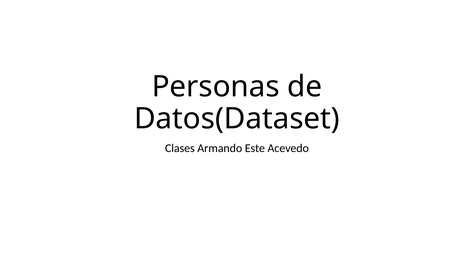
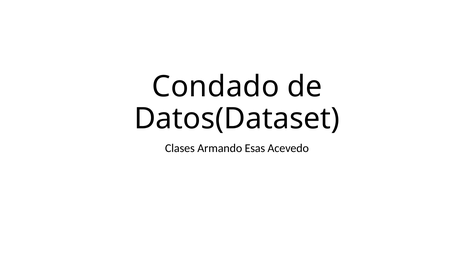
Personas: Personas -> Condado (216, 87)
Este: Este -> Esas (255, 148)
